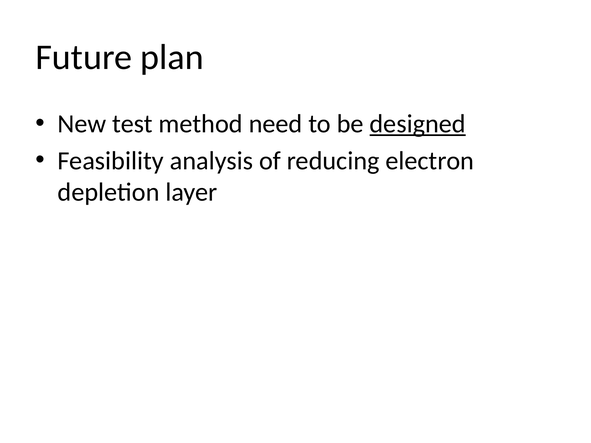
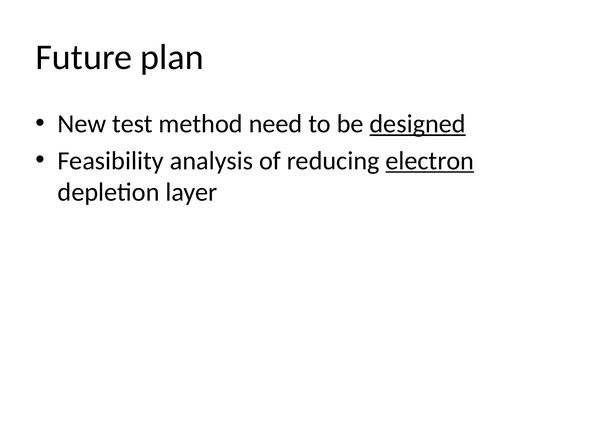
electron underline: none -> present (430, 161)
